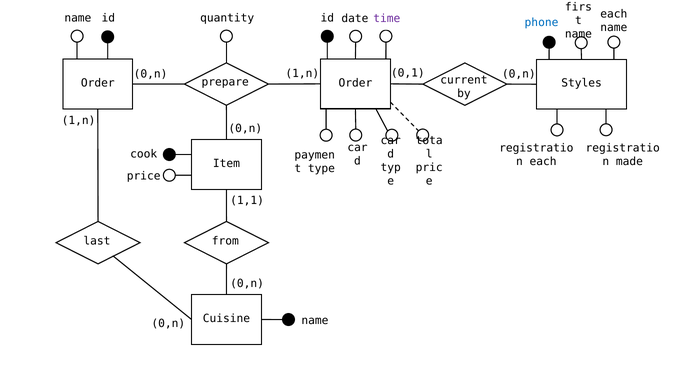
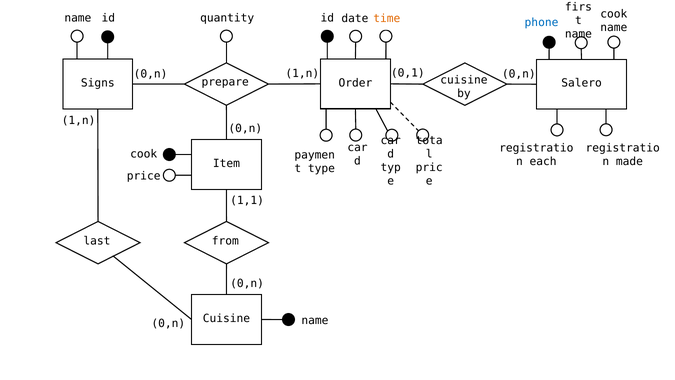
each: each -> cook (614, 14)
time colour: purple -> orange (387, 19)
Order current: current -> cuisine (464, 80)
Styles: Styles -> Salero (582, 83)
Order: Order -> Signs (98, 83)
